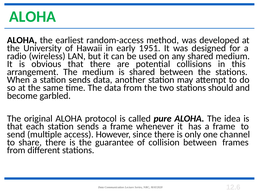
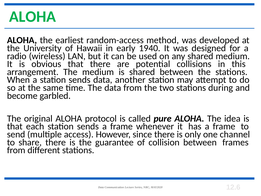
1951: 1951 -> 1940 (150, 48)
should: should -> during (221, 88)
